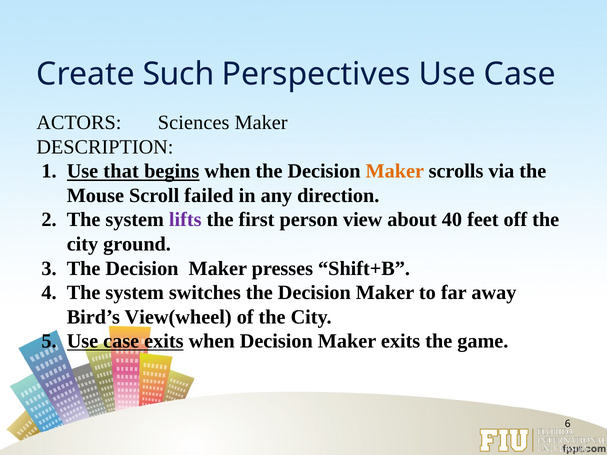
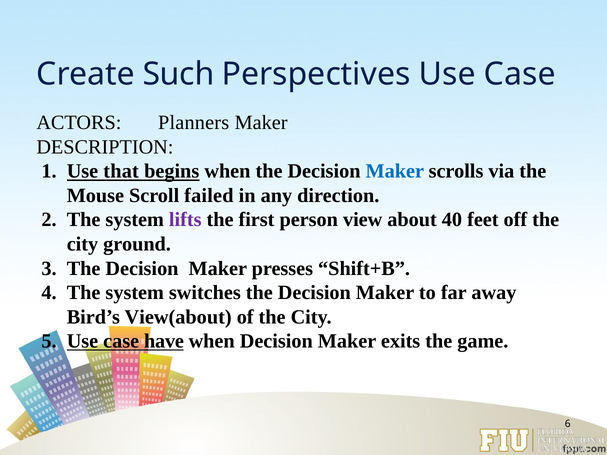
Sciences: Sciences -> Planners (194, 123)
Maker colour: orange -> blue (395, 171)
View(wheel: View(wheel -> View(about (178, 317)
case exits: exits -> have (164, 341)
